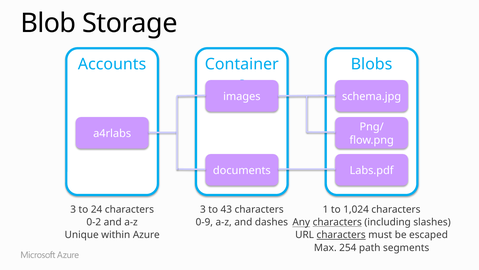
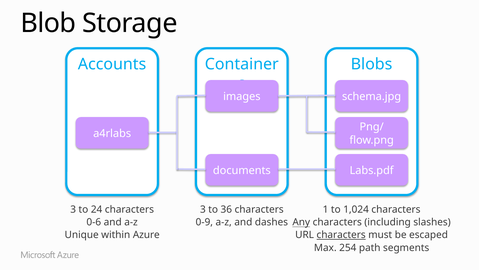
43: 43 -> 36 (226, 209)
0-2: 0-2 -> 0-6 (94, 222)
characters underline: present -> none (337, 222)
